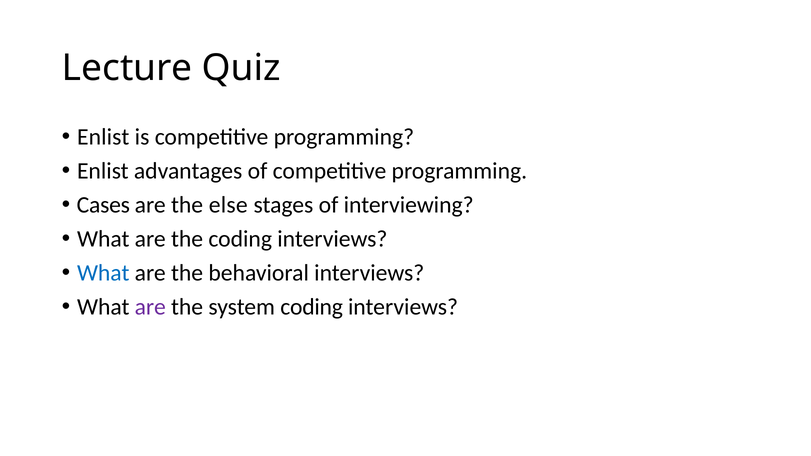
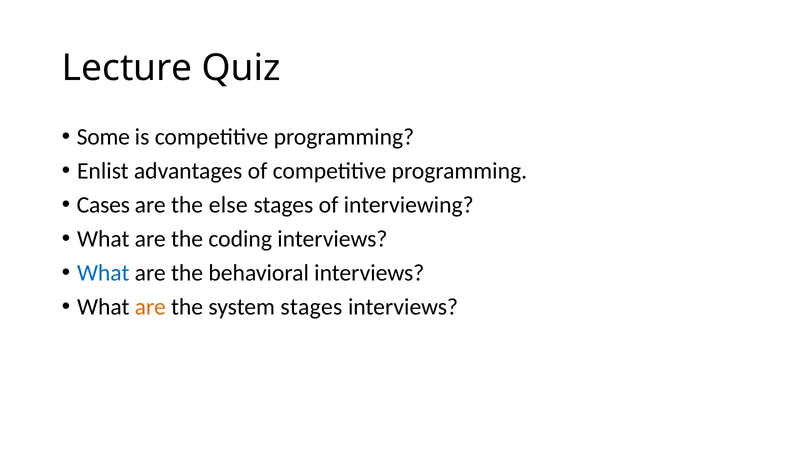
Enlist: Enlist -> Some (103, 137)
are colour: purple -> orange (150, 307)
system coding: coding -> stages (311, 307)
